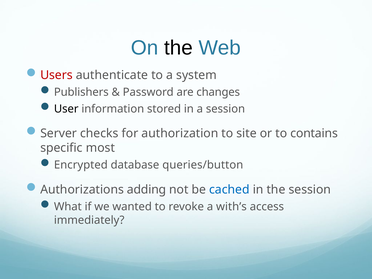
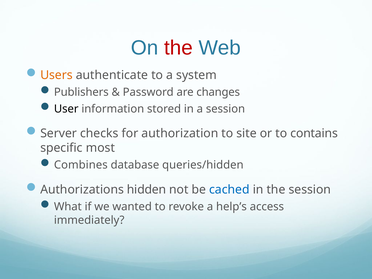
the colour: black -> red (178, 48)
Users colour: red -> orange (56, 75)
Encrypted: Encrypted -> Combines (81, 165)
queries/button: queries/button -> queries/hidden (203, 165)
adding: adding -> hidden (147, 189)
with’s: with’s -> help’s (231, 206)
